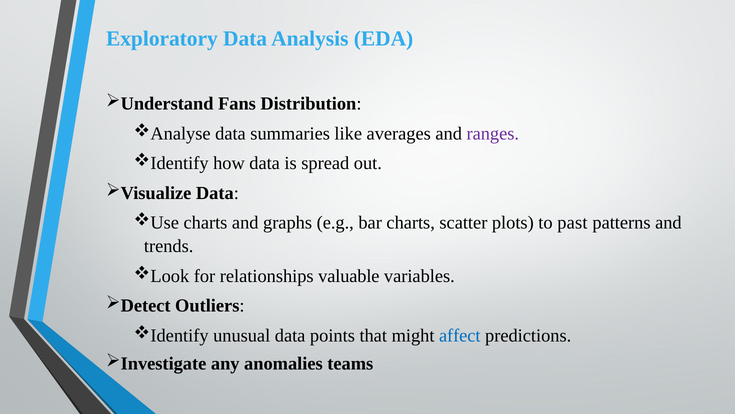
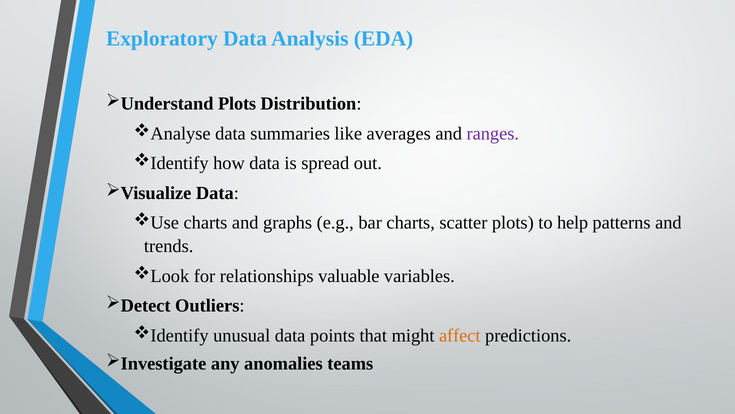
Fans: Fans -> Plots (237, 104)
past: past -> help (573, 222)
affect colour: blue -> orange (460, 335)
